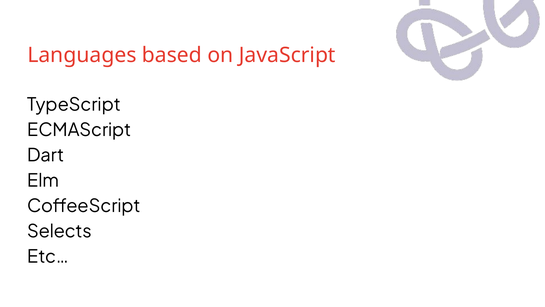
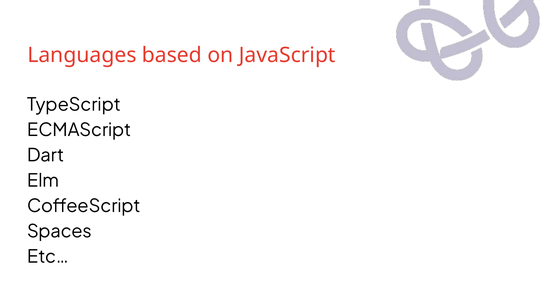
Selects: Selects -> Spaces (59, 231)
